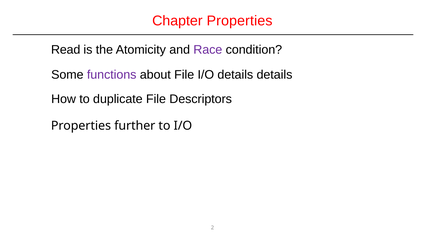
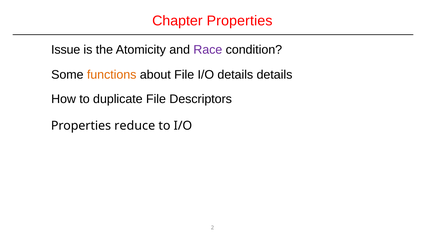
Read: Read -> Issue (66, 50)
functions colour: purple -> orange (112, 75)
further: further -> reduce (135, 126)
